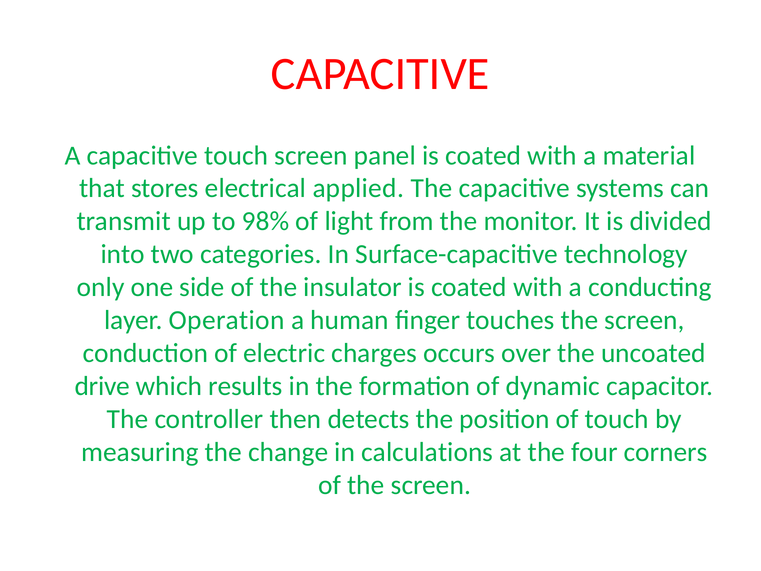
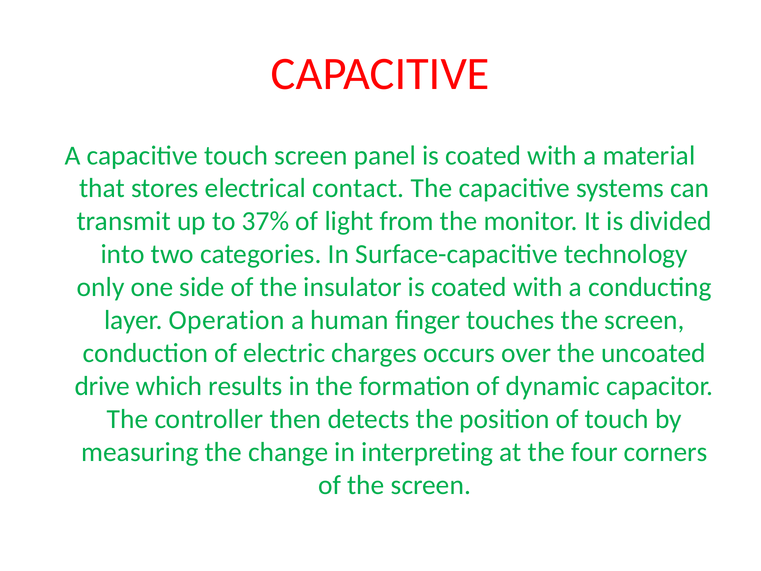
applied: applied -> contact (358, 188)
98%: 98% -> 37% (265, 221)
calculations: calculations -> interpreting (427, 452)
